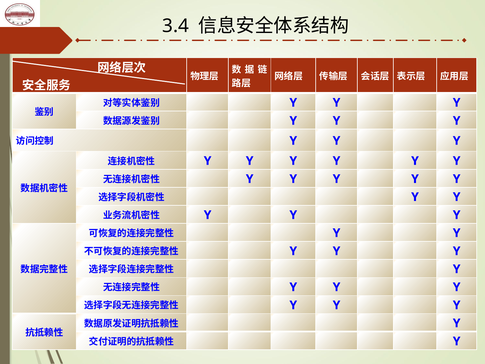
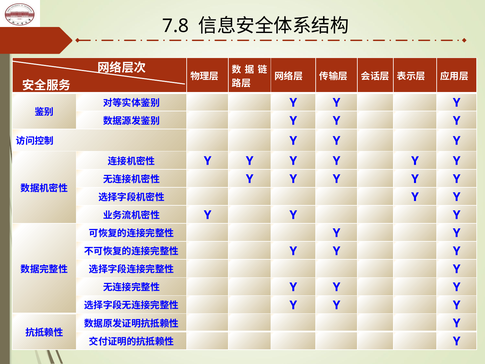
3.4: 3.4 -> 7.8 (176, 26)
